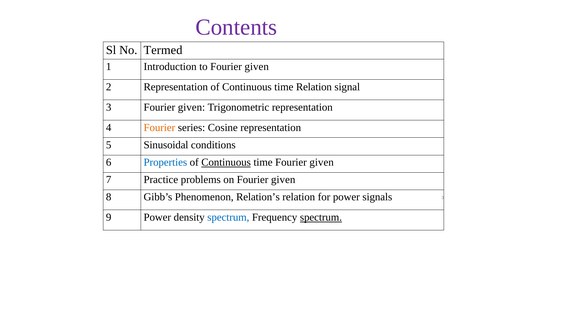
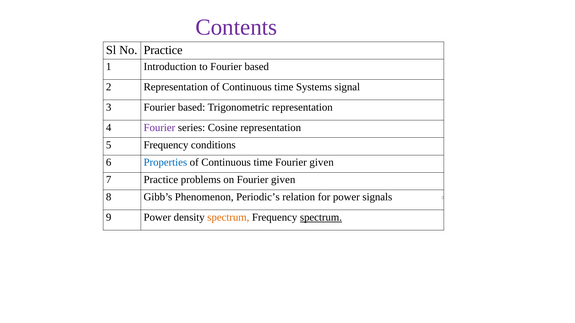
No Termed: Termed -> Practice (163, 50)
to Fourier given: given -> based (257, 67)
time Relation: Relation -> Systems (314, 87)
3 Fourier given: given -> based (192, 107)
Fourier colour: orange -> purple (159, 128)
5 Sinusoidal: Sinusoidal -> Frequency (166, 145)
Continuous underline: present -> none (226, 163)
Relation’s: Relation’s -> Periodic’s (258, 197)
spectrum colour: blue -> orange (228, 218)
